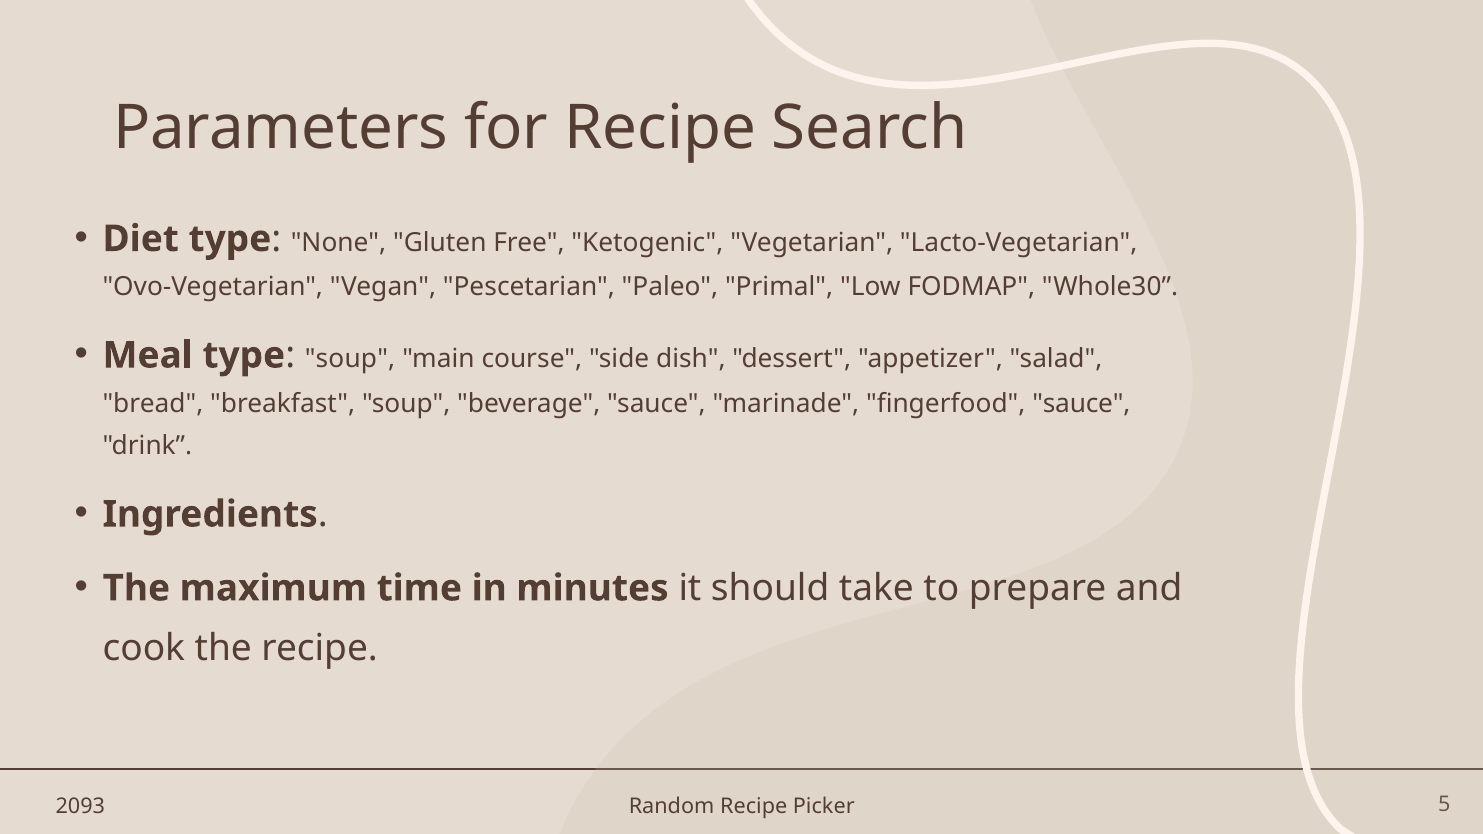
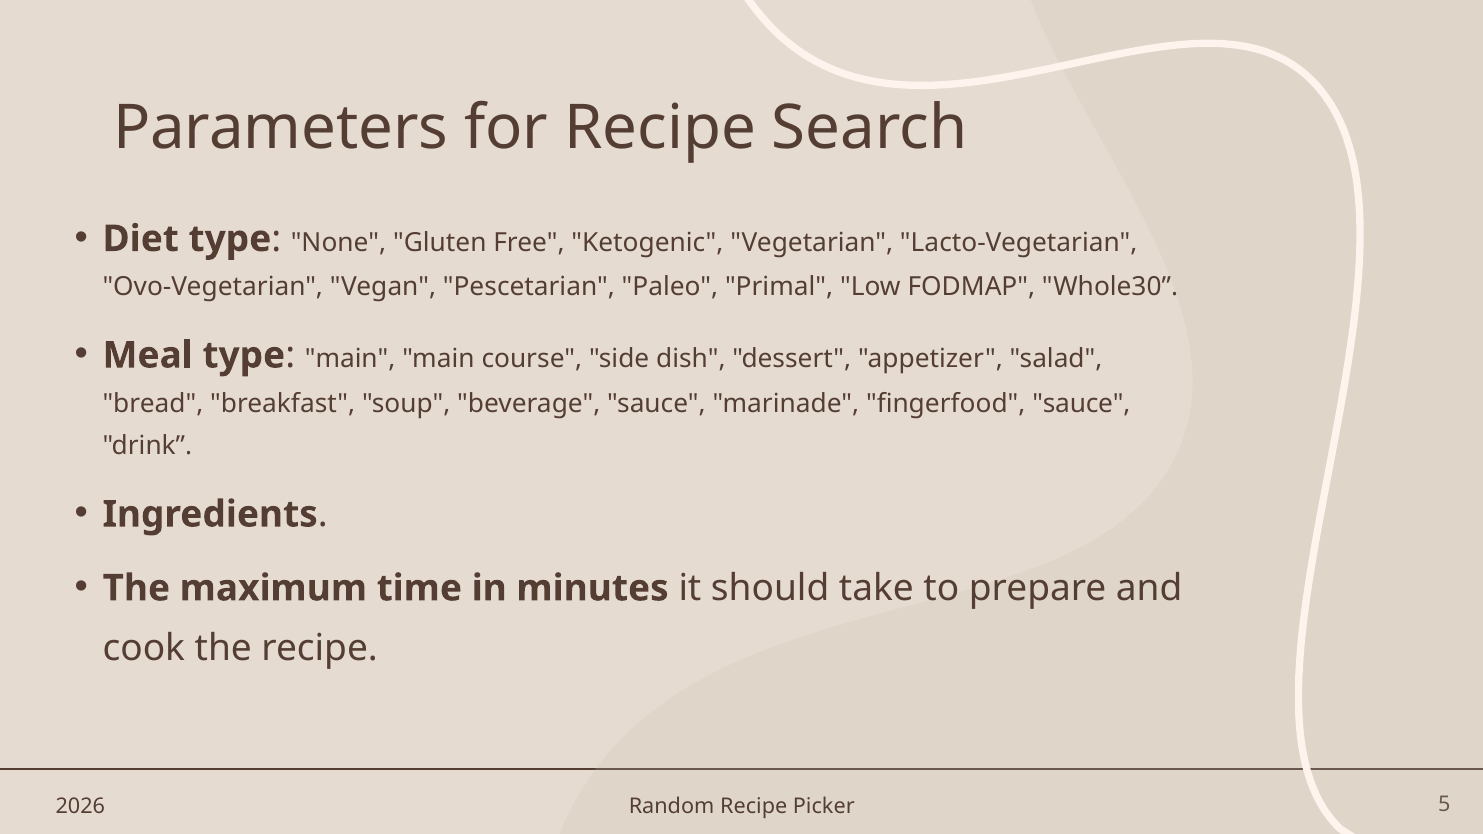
soup: soup -> main (350, 359)
2093: 2093 -> 2026 (80, 807)
